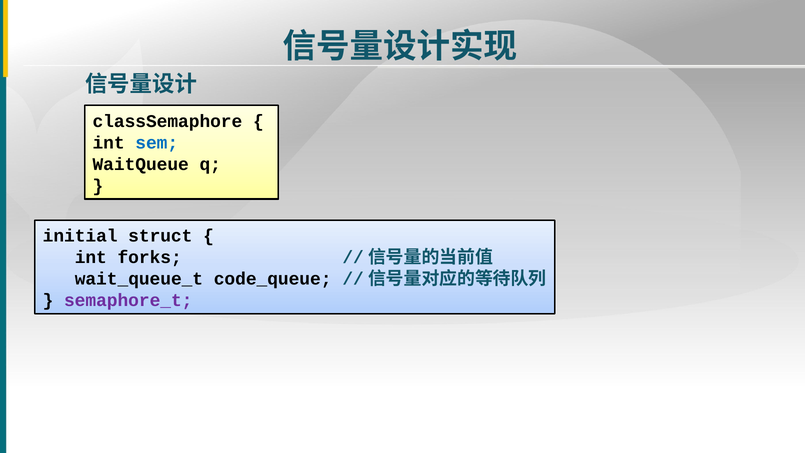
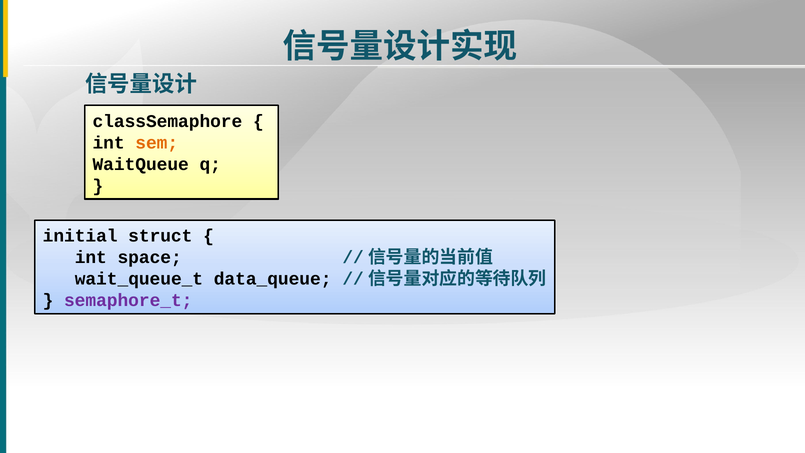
sem colour: blue -> orange (157, 143)
forks: forks -> space (150, 257)
code_queue: code_queue -> data_queue (273, 279)
